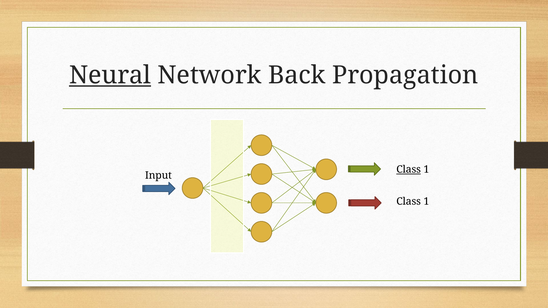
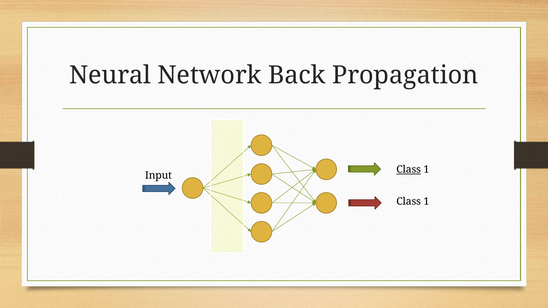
Neural underline: present -> none (110, 75)
